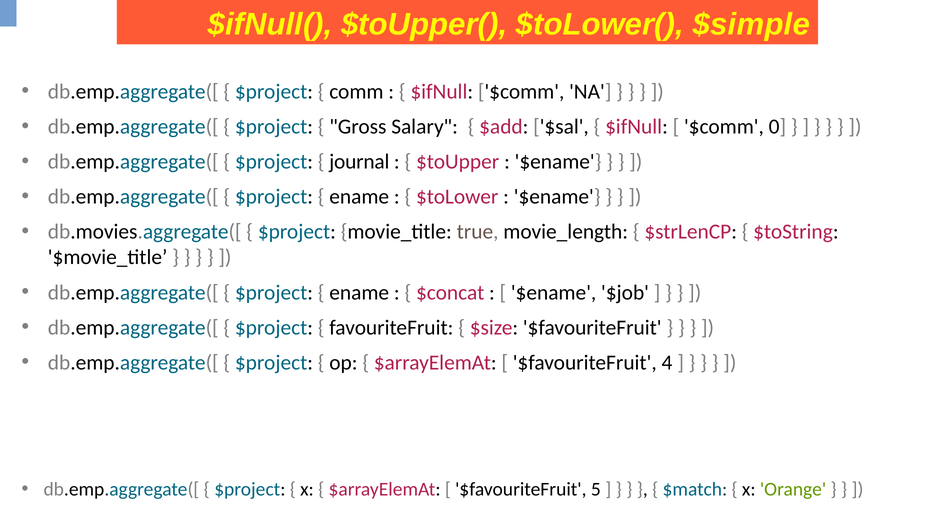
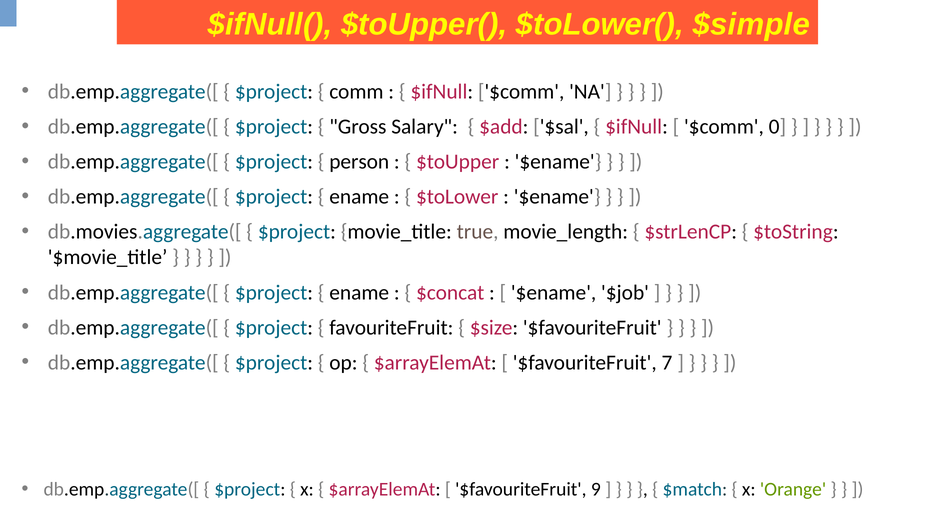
journal: journal -> person (359, 162)
4: 4 -> 7 (667, 362)
5: 5 -> 9 (596, 489)
